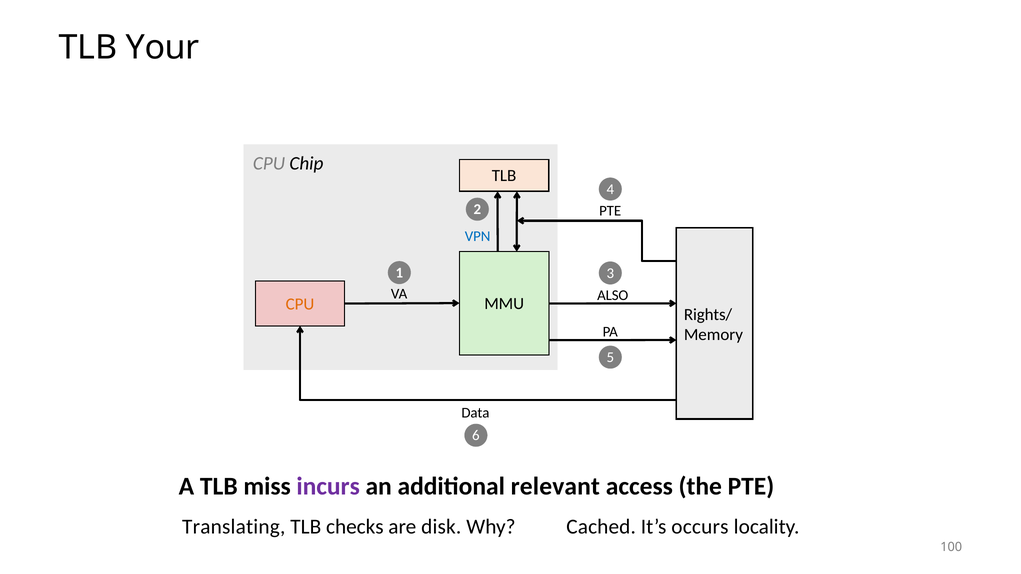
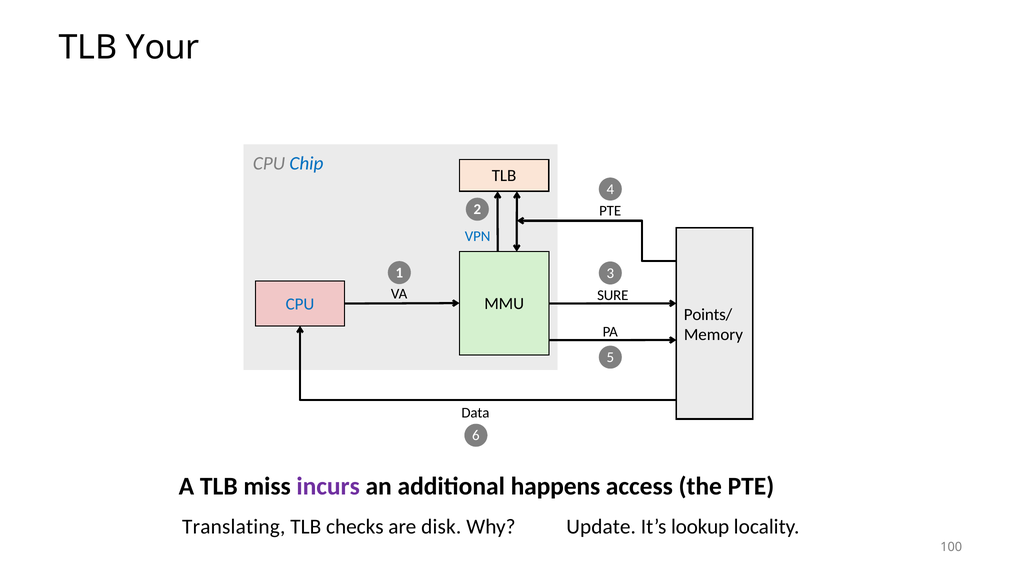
Chip colour: black -> blue (306, 163)
ALSO: ALSO -> SURE (613, 295)
CPU colour: orange -> blue (300, 304)
Rights/: Rights/ -> Points/ (708, 315)
relevant: relevant -> happens (555, 487)
Cached: Cached -> Update (601, 527)
occurs: occurs -> lookup (700, 527)
